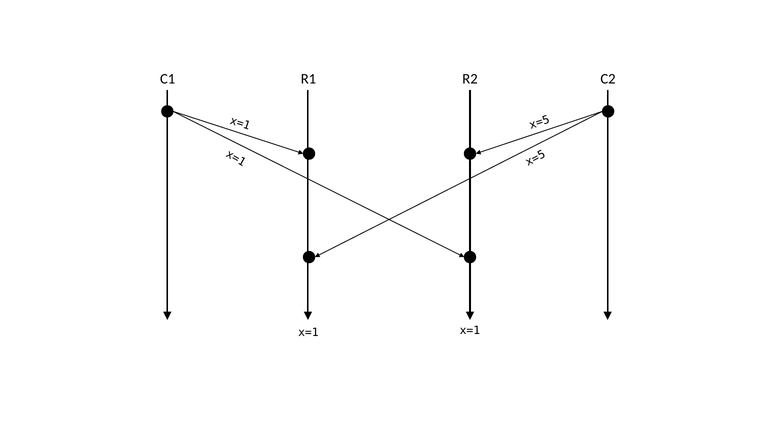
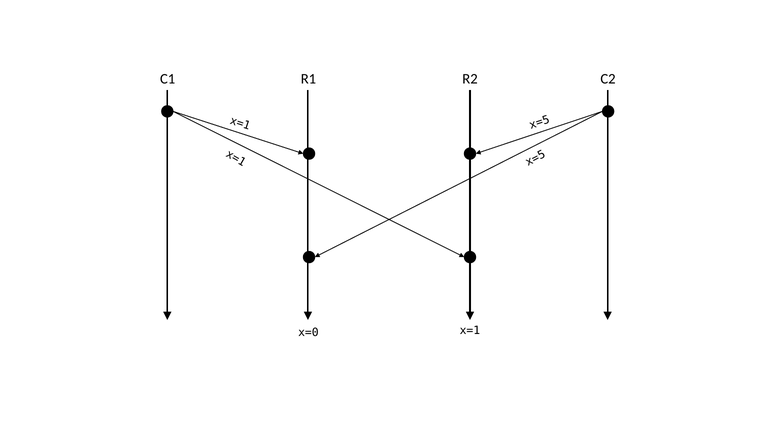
x=1: x=1 -> x=0 (308, 332)
